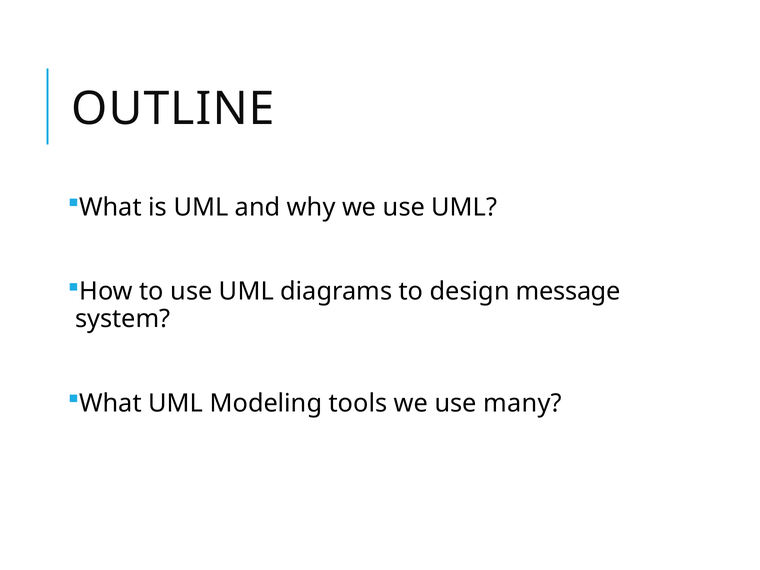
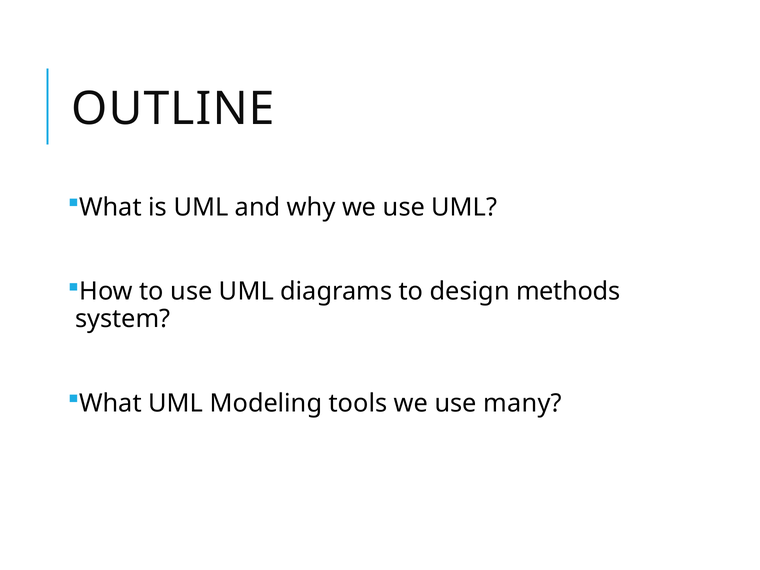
message: message -> methods (568, 292)
